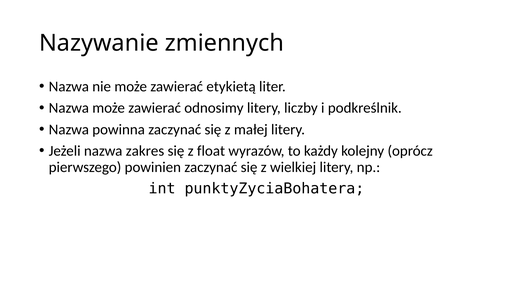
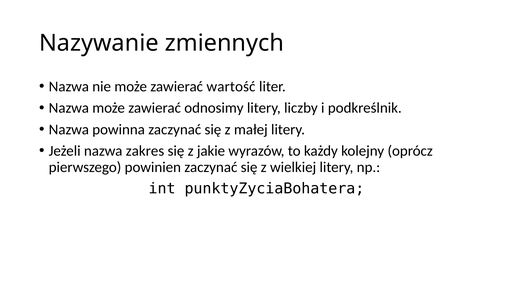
etykietą: etykietą -> wartość (231, 87)
float: float -> jakie (211, 151)
